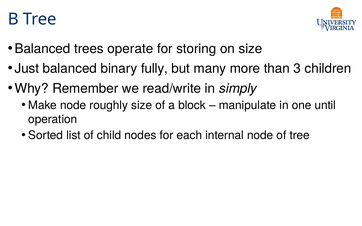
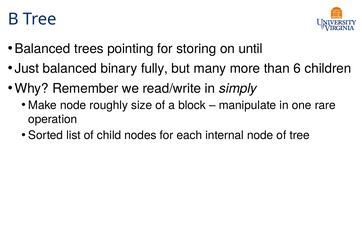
operate: operate -> pointing (130, 49)
on size: size -> until (251, 49)
3: 3 -> 6 (297, 69)
until: until -> rare (325, 105)
